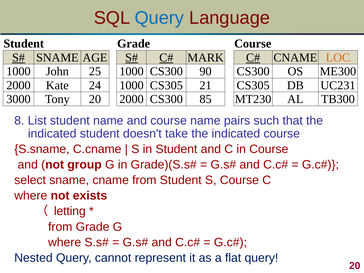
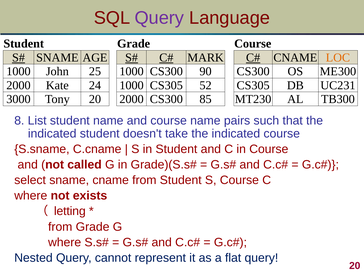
Query colour: blue -> purple (159, 18)
21: 21 -> 52 (206, 85)
group: group -> called (85, 165)
